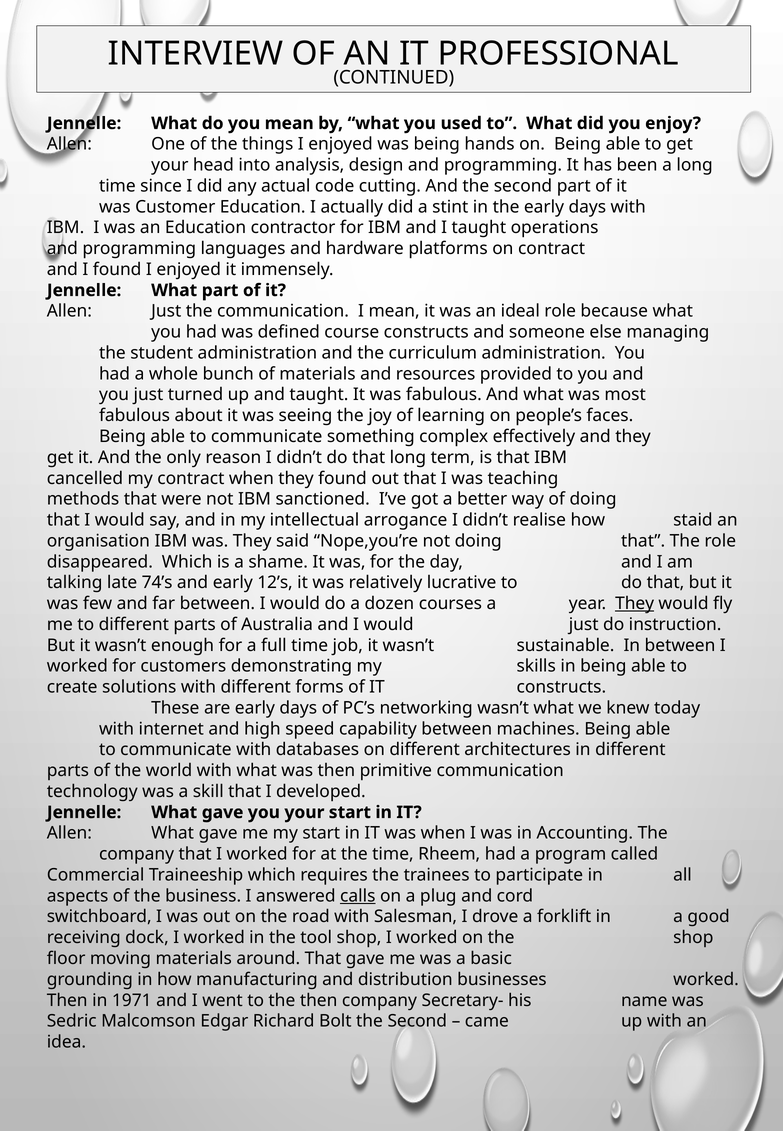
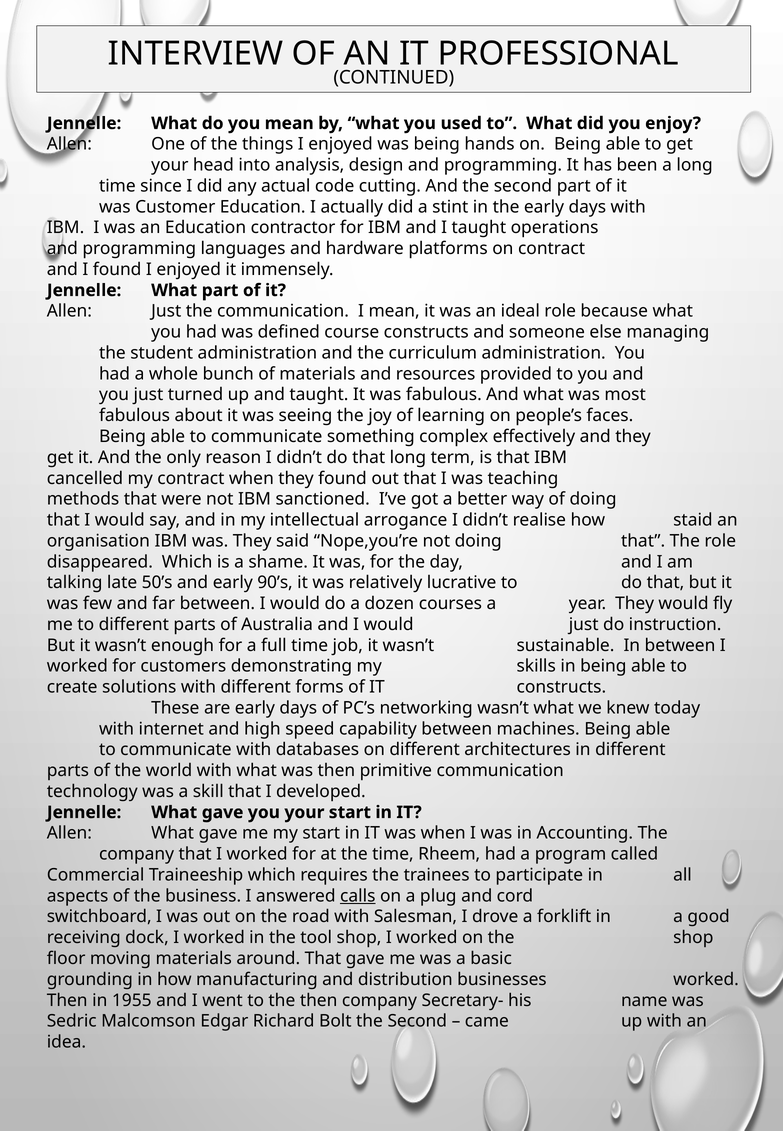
74’s: 74’s -> 50’s (157, 583)
12’s: 12’s -> 90’s (275, 583)
They underline: present -> none (635, 604)
1971: 1971 -> 1955 (132, 1000)
